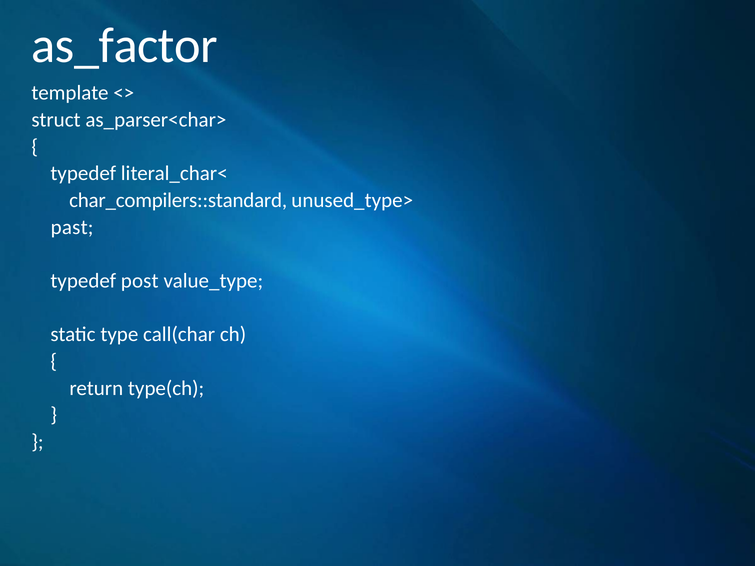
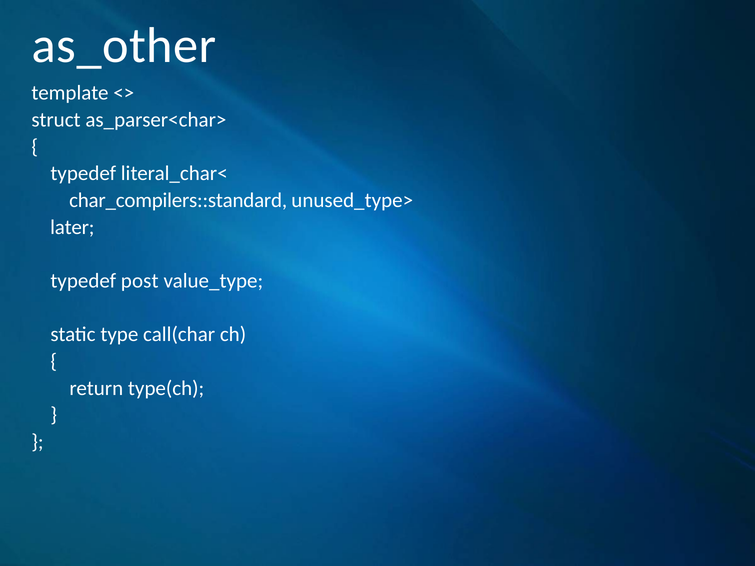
as_factor: as_factor -> as_other (124, 46)
past: past -> later (72, 227)
